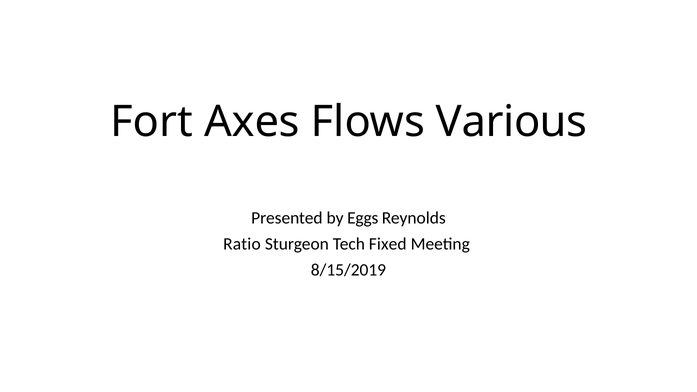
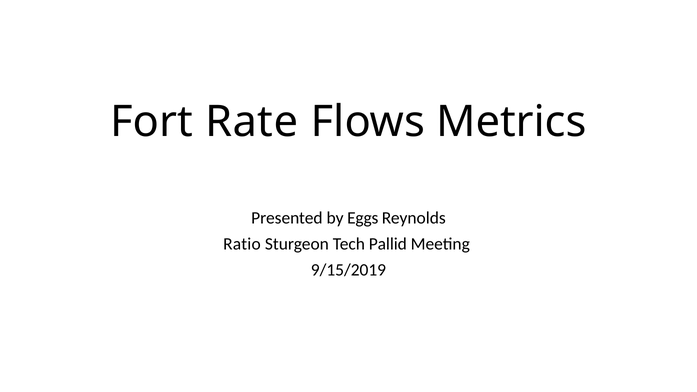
Axes: Axes -> Rate (252, 122)
Various: Various -> Metrics (511, 122)
Fixed: Fixed -> Pallid (388, 244)
8/15/2019: 8/15/2019 -> 9/15/2019 (348, 270)
